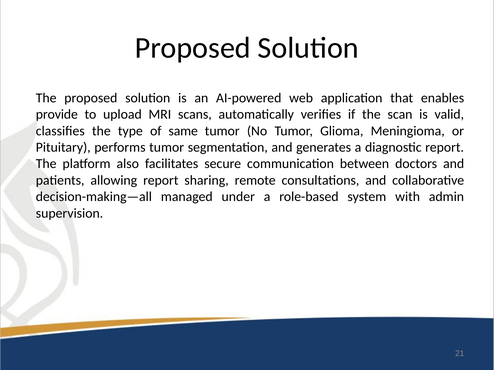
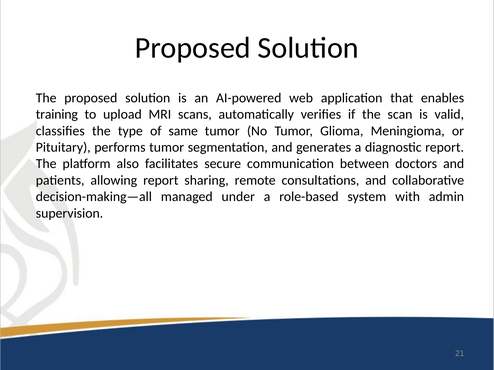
provide: provide -> training (57, 115)
